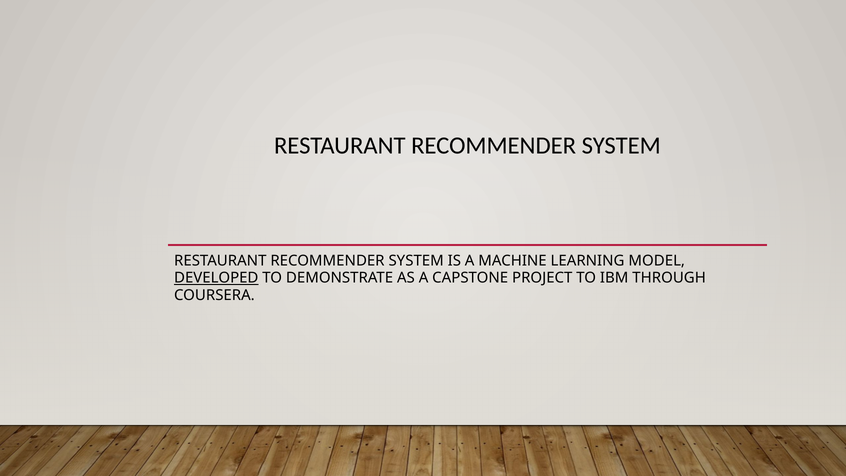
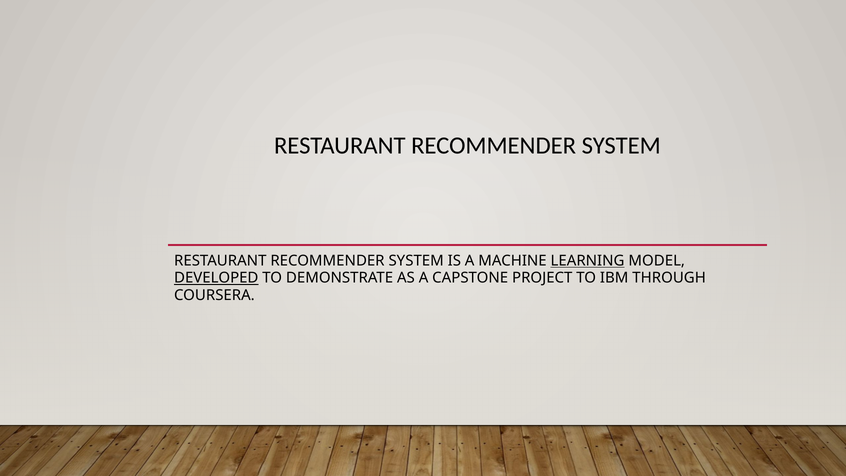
LEARNING underline: none -> present (588, 261)
